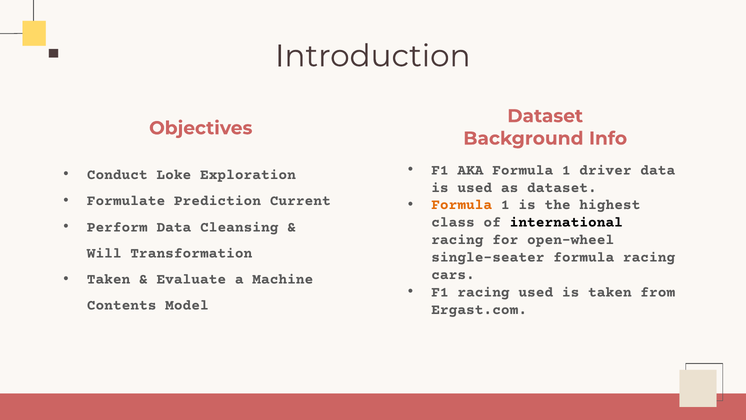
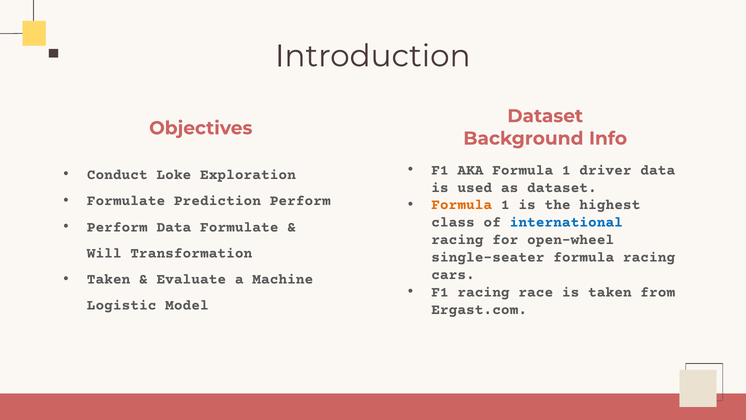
Prediction Current: Current -> Perform (300, 200)
international colour: black -> blue (566, 222)
Data Cleansing: Cleansing -> Formulate (239, 227)
racing used: used -> race (536, 292)
Contents: Contents -> Logistic (122, 305)
